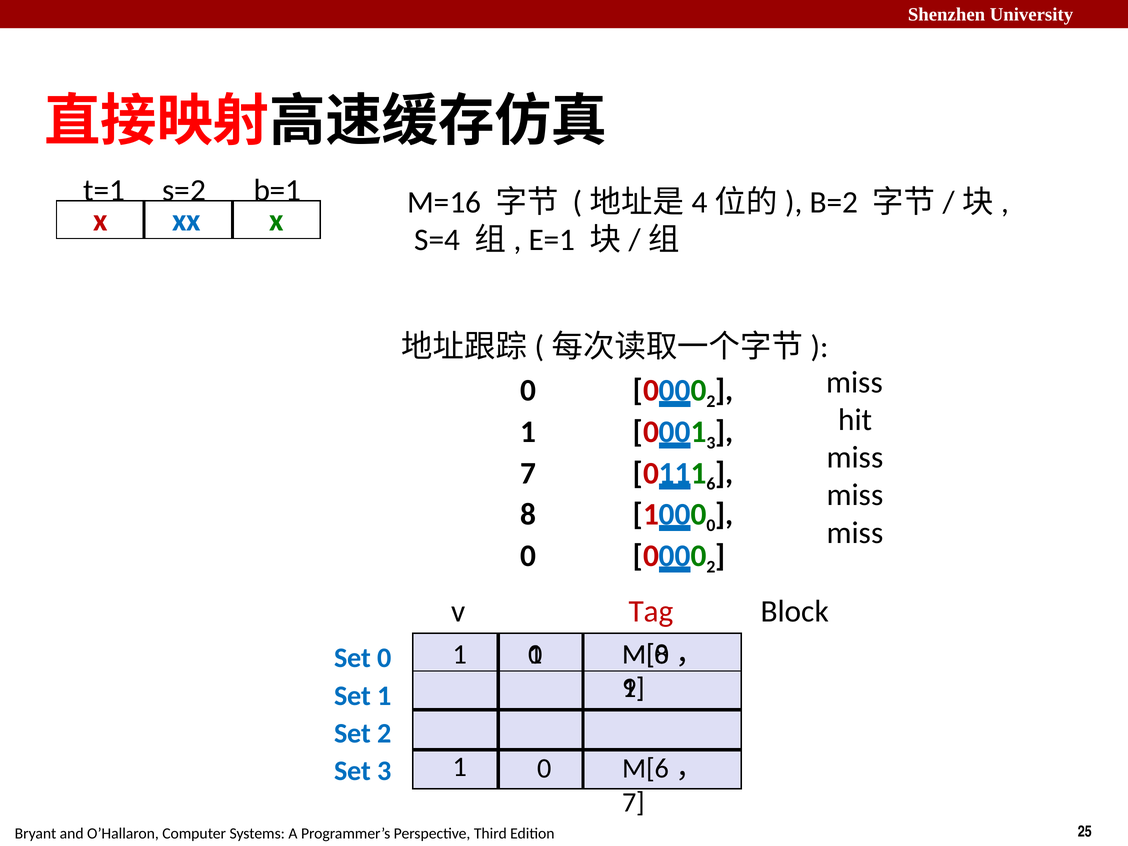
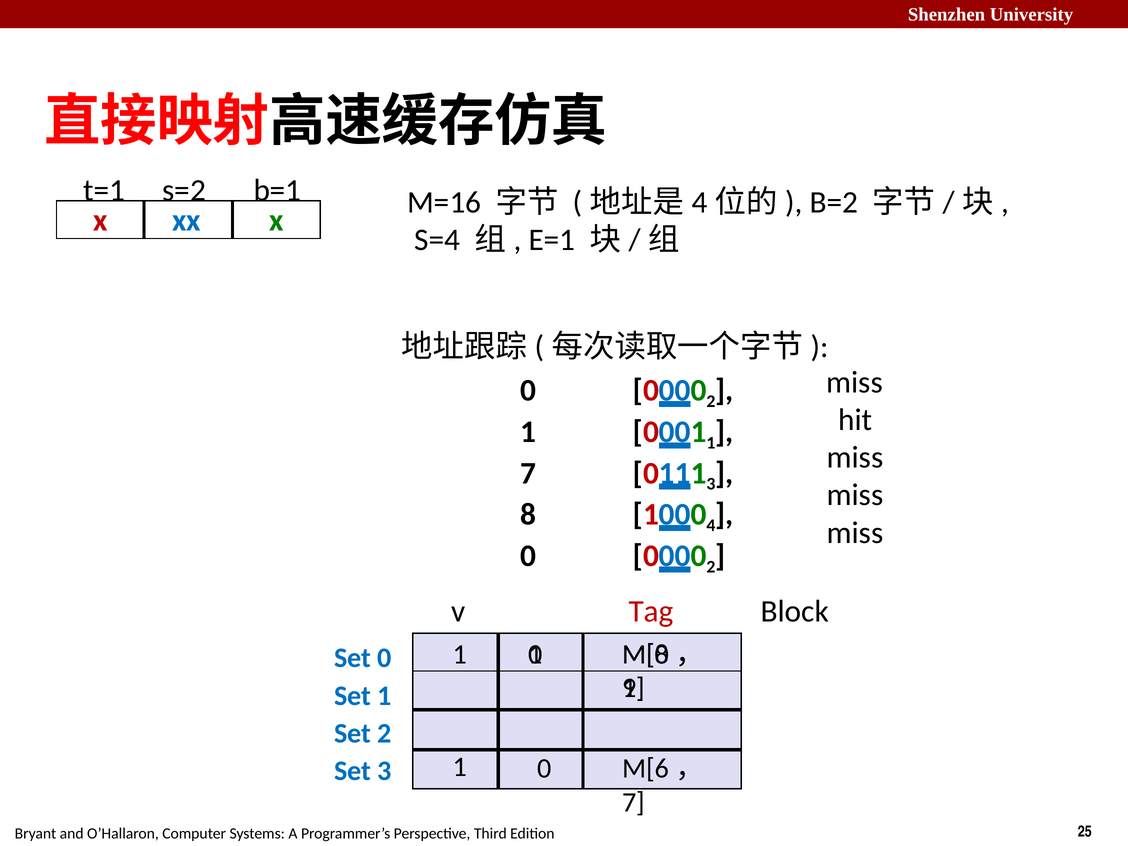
3: 3 -> 1 (711, 443)
6: 6 -> 3 (711, 484)
0: 0 -> 4 (711, 525)
